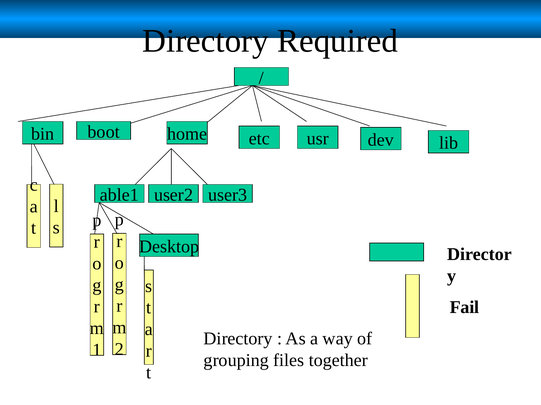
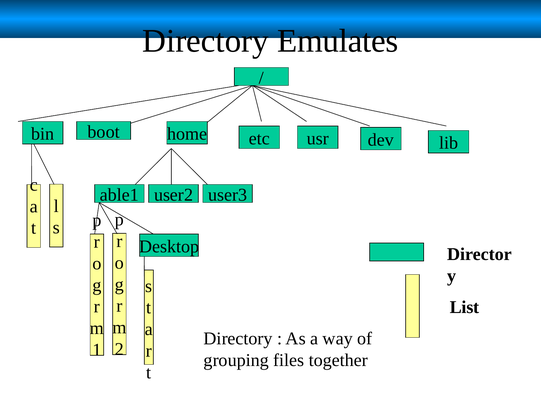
Required: Required -> Emulates (338, 41)
Fail: Fail -> List (464, 308)
